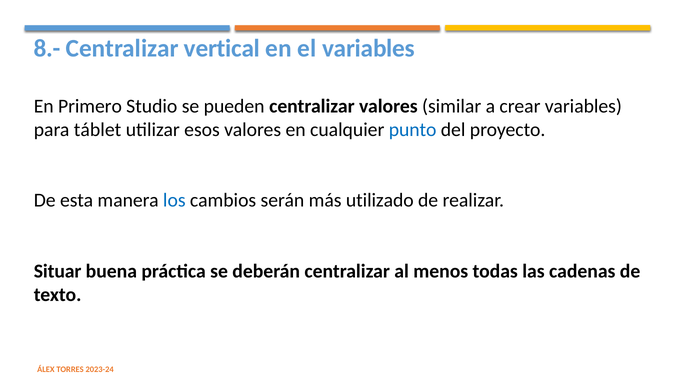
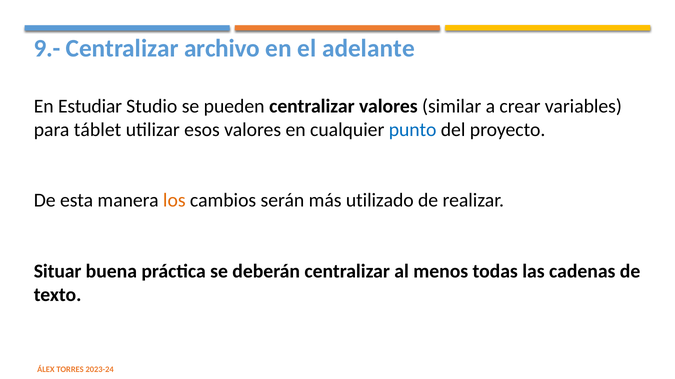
8.-: 8.- -> 9.- (47, 49)
vertical: vertical -> archivo (222, 49)
el variables: variables -> adelante (368, 49)
Primero: Primero -> Estudiar (90, 106)
los colour: blue -> orange (174, 201)
